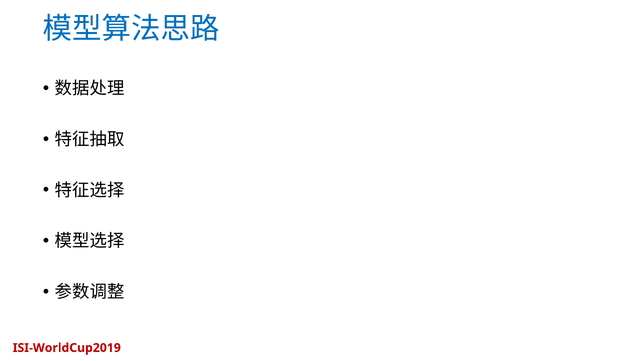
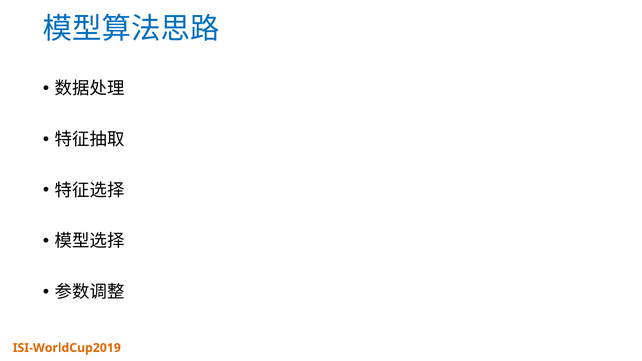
ISI-WorldCup2019 colour: red -> orange (67, 348)
